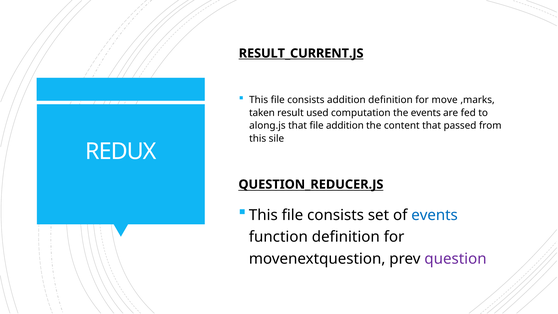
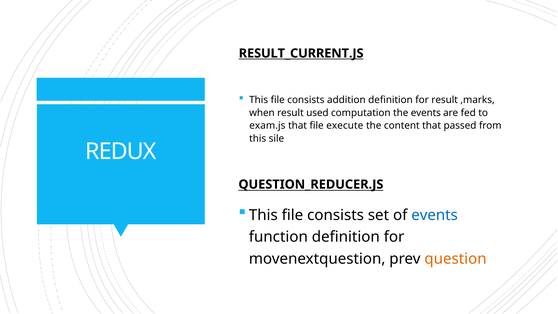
for move: move -> result (445, 100)
taken: taken -> when (262, 113)
along.js: along.js -> exam.js (267, 126)
file addition: addition -> execute (345, 126)
question colour: purple -> orange (456, 259)
